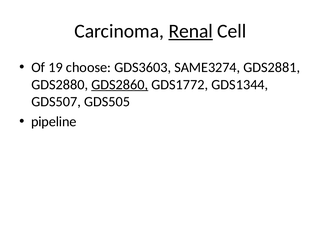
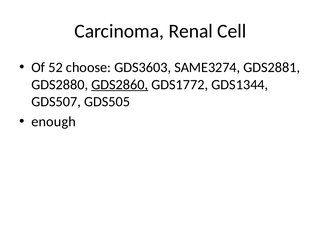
Renal underline: present -> none (191, 31)
19: 19 -> 52 (56, 67)
pipeline: pipeline -> enough (54, 122)
